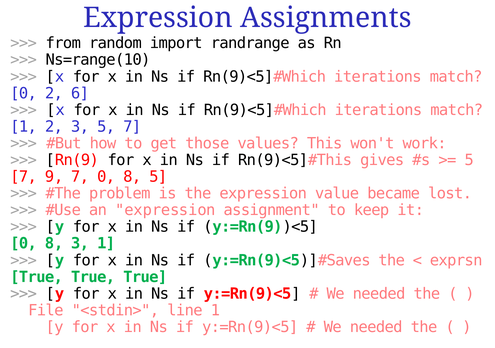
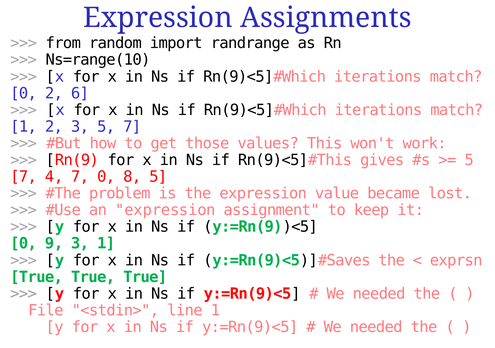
9: 9 -> 4 (54, 177)
8: 8 -> 9 (54, 244)
